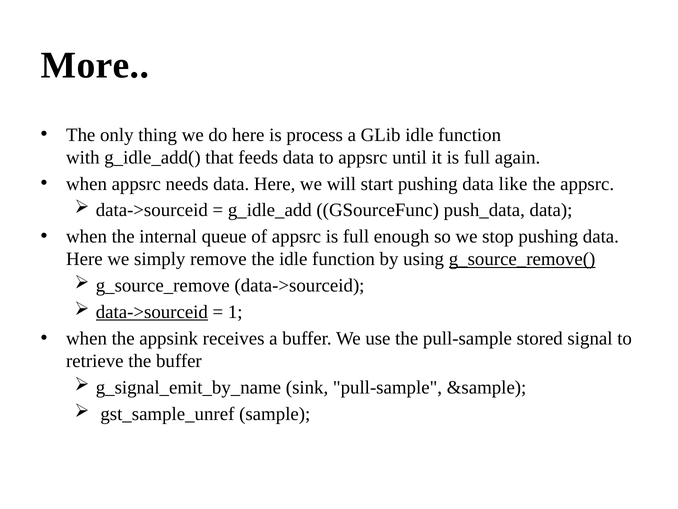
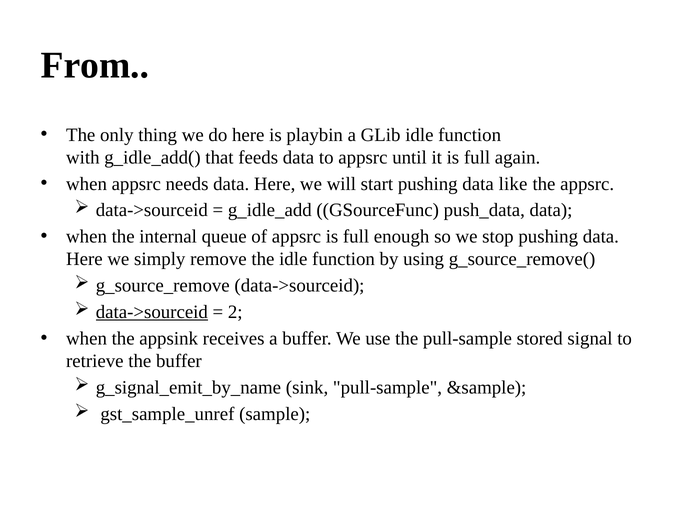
More: More -> From (95, 65)
process: process -> playbin (315, 135)
g_source_remove( underline: present -> none (522, 259)
1: 1 -> 2 (235, 312)
